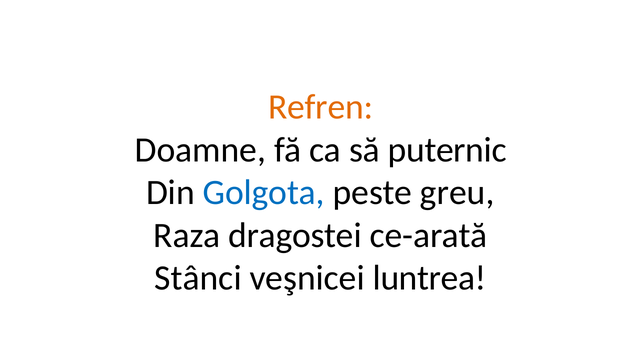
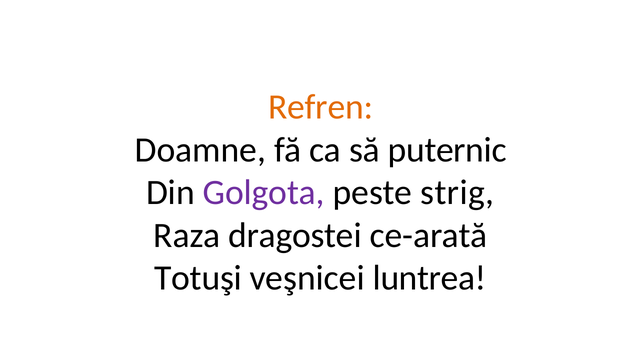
Golgota colour: blue -> purple (264, 192)
greu: greu -> strig (457, 192)
Stânci: Stânci -> Totuşi (198, 278)
